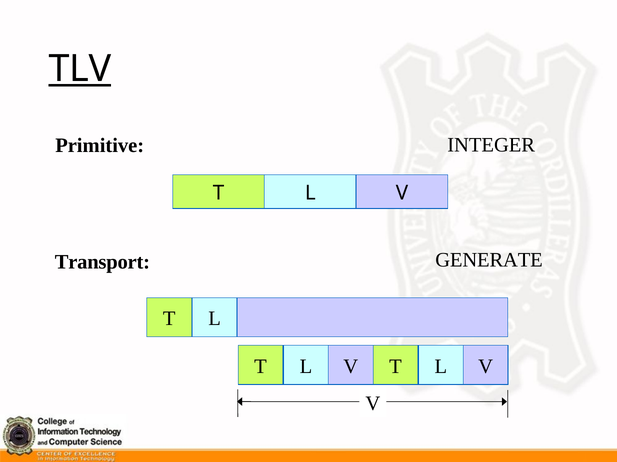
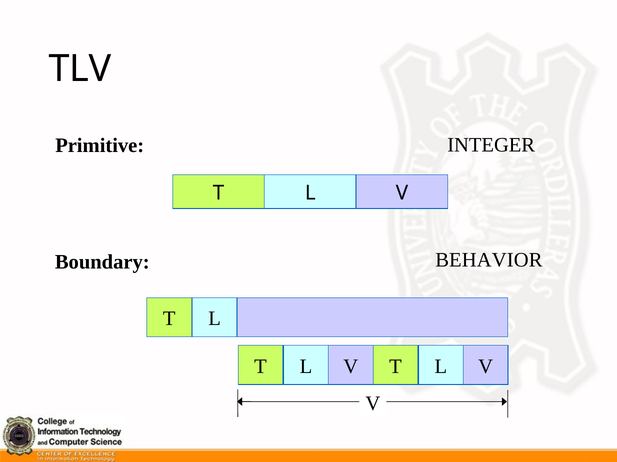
TLV underline: present -> none (80, 69)
GENERATE: GENERATE -> BEHAVIOR (489, 260)
Transport: Transport -> Boundary (102, 262)
